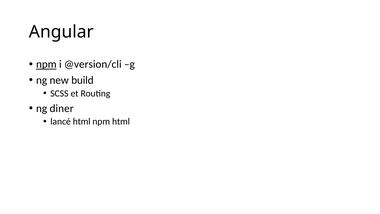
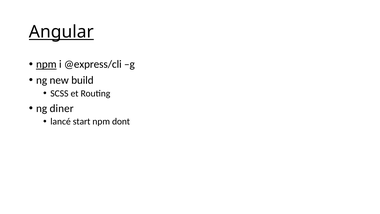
Angular underline: none -> present (61, 32)
@version/cli: @version/cli -> @express/cli (93, 64)
lancé html: html -> start (82, 121)
npm html: html -> dont (121, 121)
